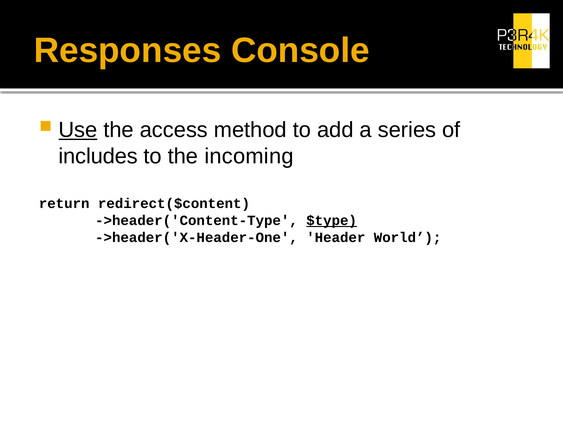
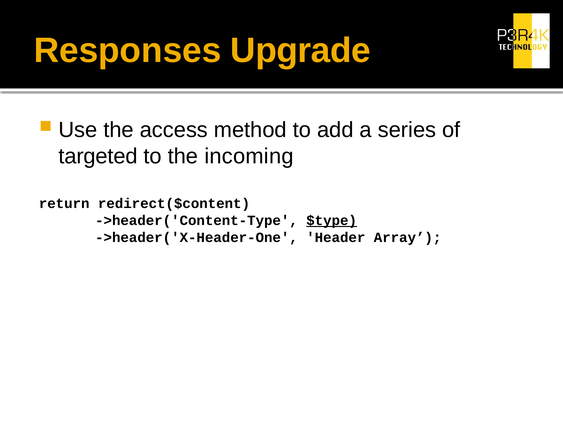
Console: Console -> Upgrade (301, 51)
Use underline: present -> none (78, 130)
includes: includes -> targeted (98, 156)
World: World -> Array (408, 237)
